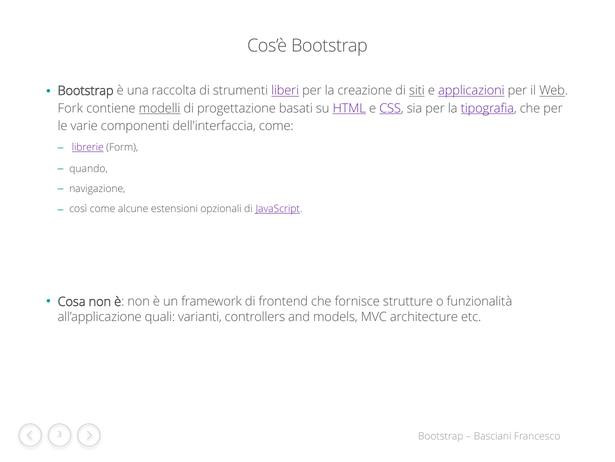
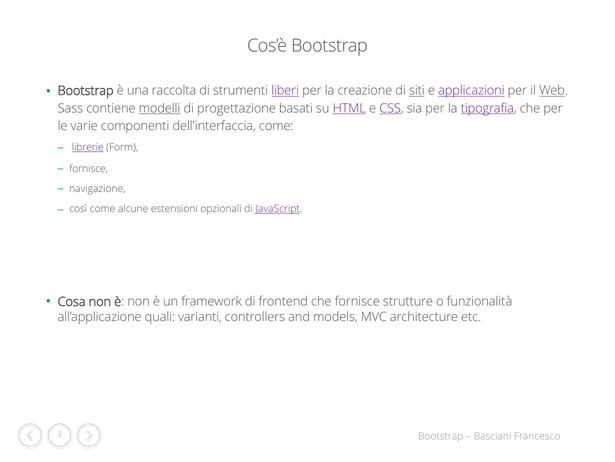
Fork: Fork -> Sass (70, 108)
quando: quando -> fornisce (89, 169)
